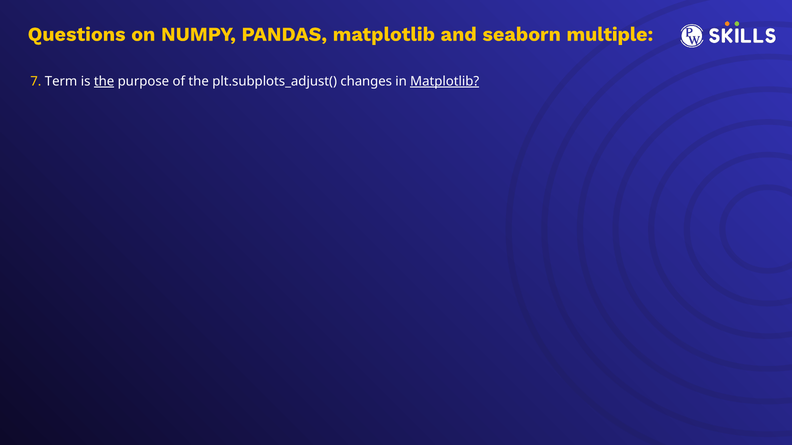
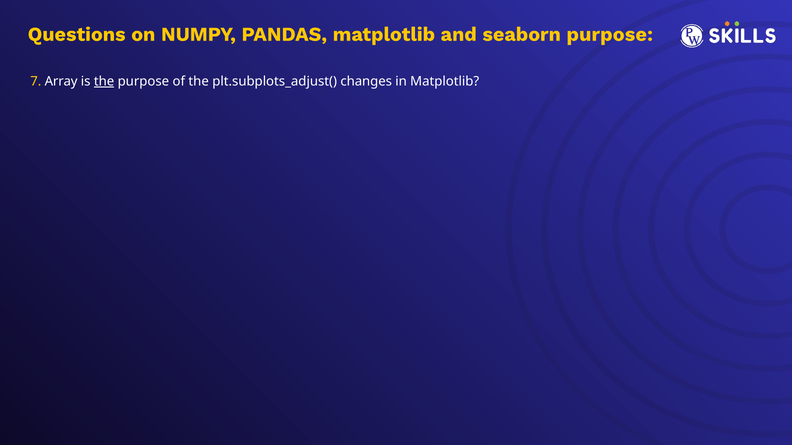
seaborn multiple: multiple -> purpose (610, 34)
Term: Term -> Array (61, 82)
Matplotlib underline: present -> none (445, 82)
